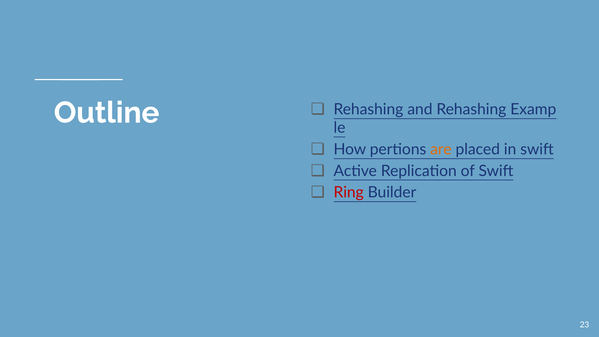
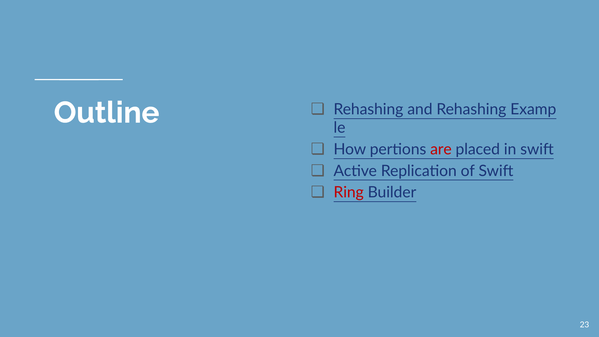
are colour: orange -> red (441, 149)
